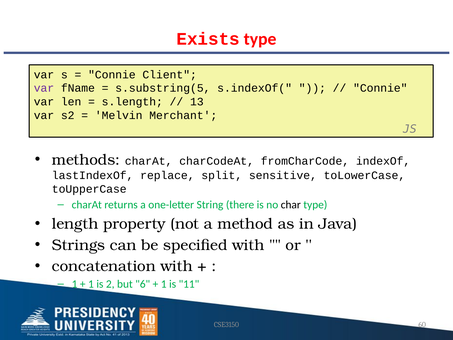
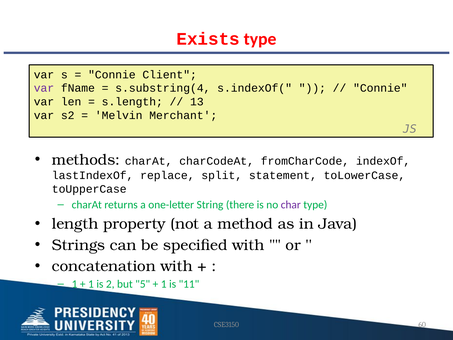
s.substring(5: s.substring(5 -> s.substring(4 (163, 88)
sensitive: sensitive -> statement (283, 175)
char colour: black -> purple (291, 205)
6: 6 -> 5 (143, 284)
